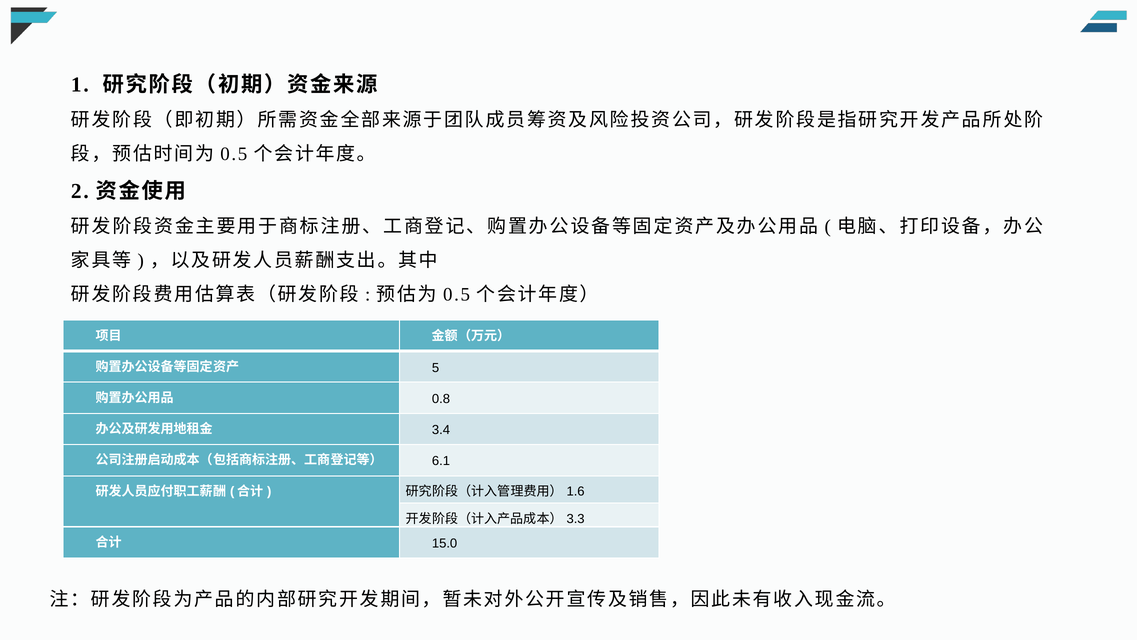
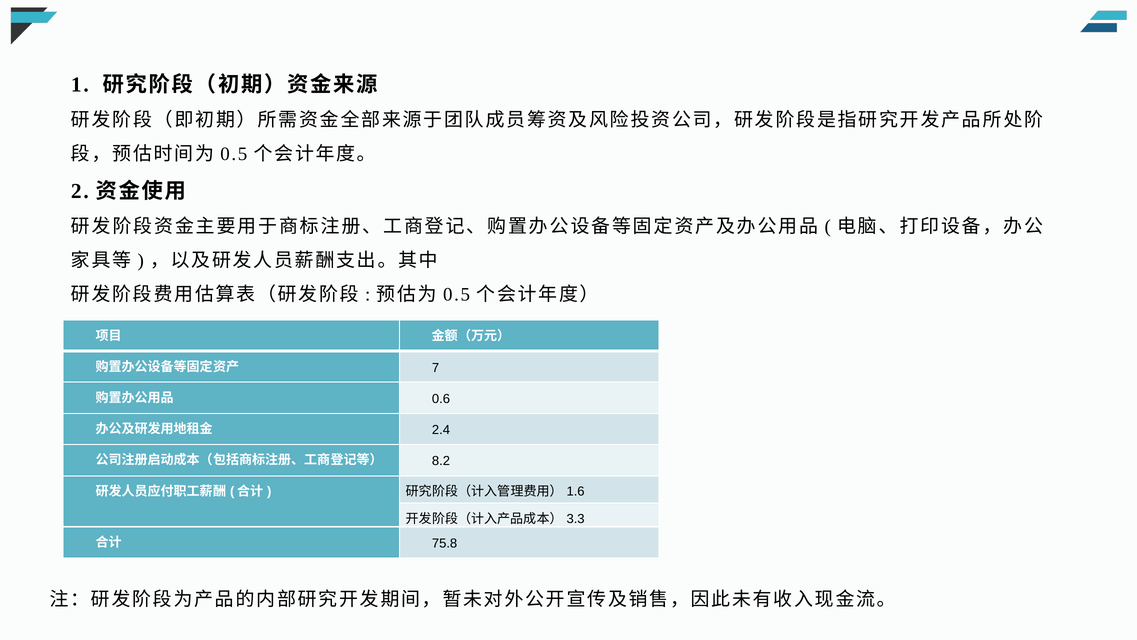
5: 5 -> 7 (436, 368)
0.8: 0.8 -> 0.6 (441, 399)
3.4: 3.4 -> 2.4 (441, 430)
6.1: 6.1 -> 8.2 (441, 461)
15.0: 15.0 -> 75.8 (445, 543)
